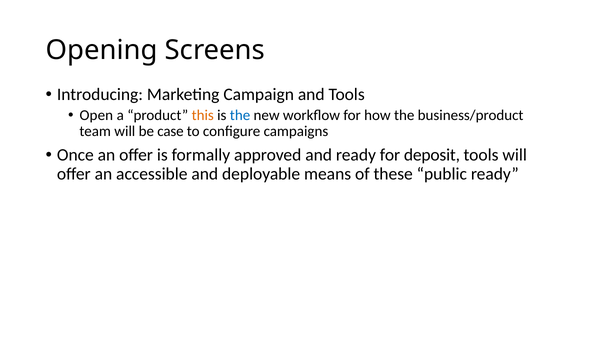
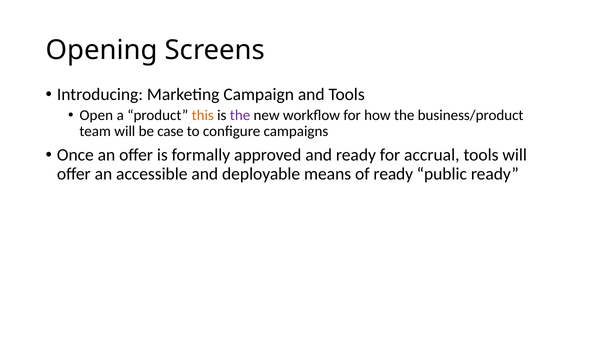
the colour: blue -> purple (240, 115)
deposit: deposit -> accrual (432, 155)
of these: these -> ready (393, 174)
